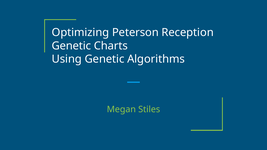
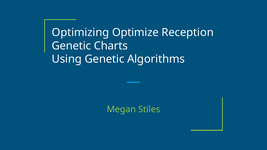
Peterson: Peterson -> Optimize (135, 32)
